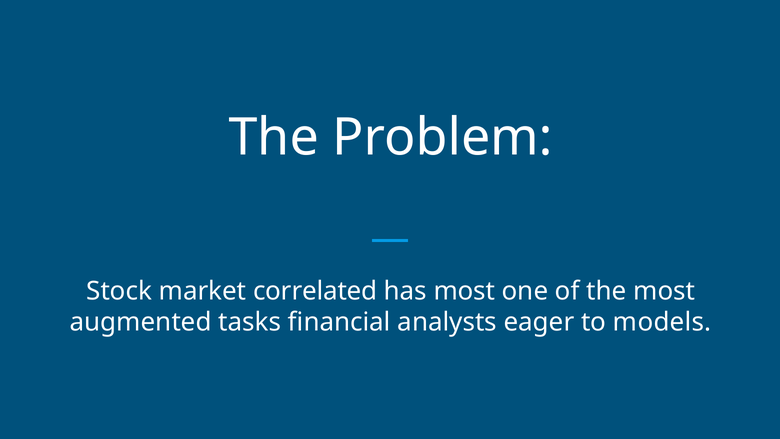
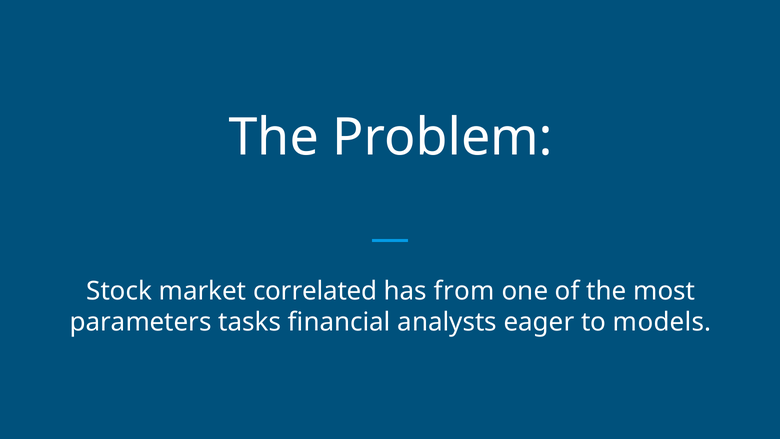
has most: most -> from (464, 291)
augmented: augmented -> parameters (141, 322)
